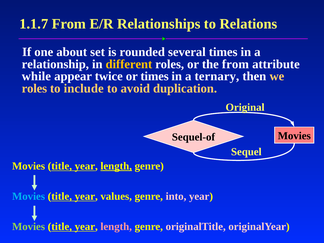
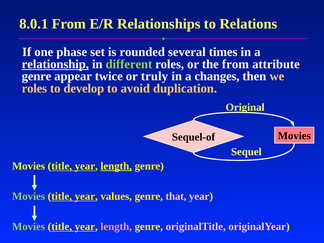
1.1.7: 1.1.7 -> 8.0.1 (34, 24)
about: about -> phase (72, 52)
relationship underline: none -> present (55, 64)
different colour: yellow -> light green (129, 64)
while: while -> genre (36, 76)
or times: times -> truly (154, 76)
ternary: ternary -> changes (217, 76)
include: include -> develop (84, 88)
Movies colour: light blue -> light green (29, 196)
into: into -> that (176, 196)
